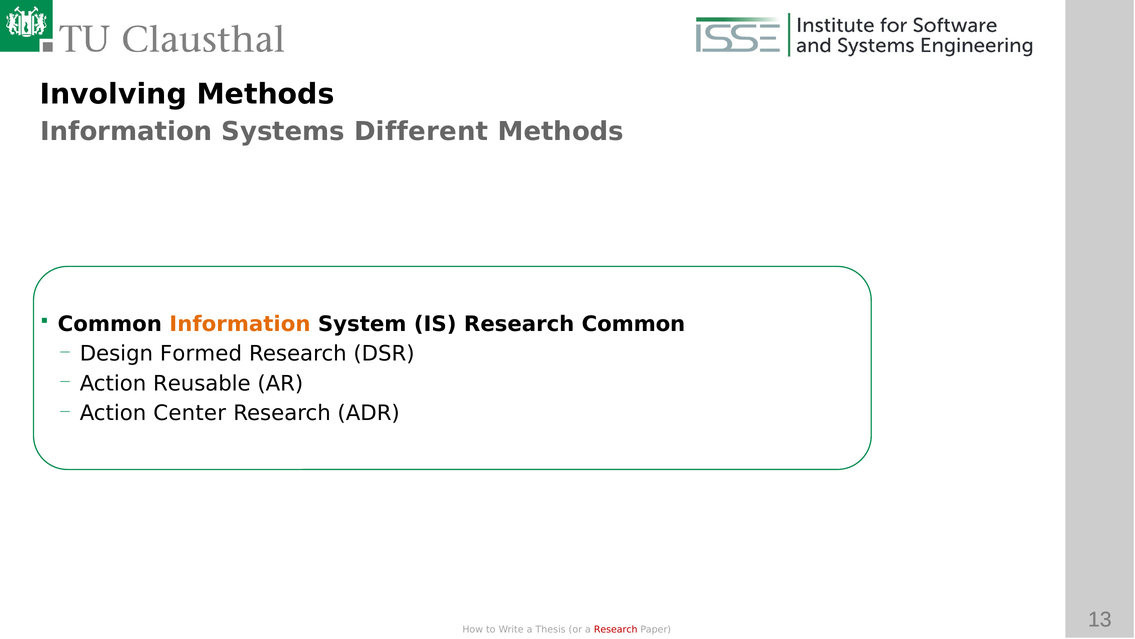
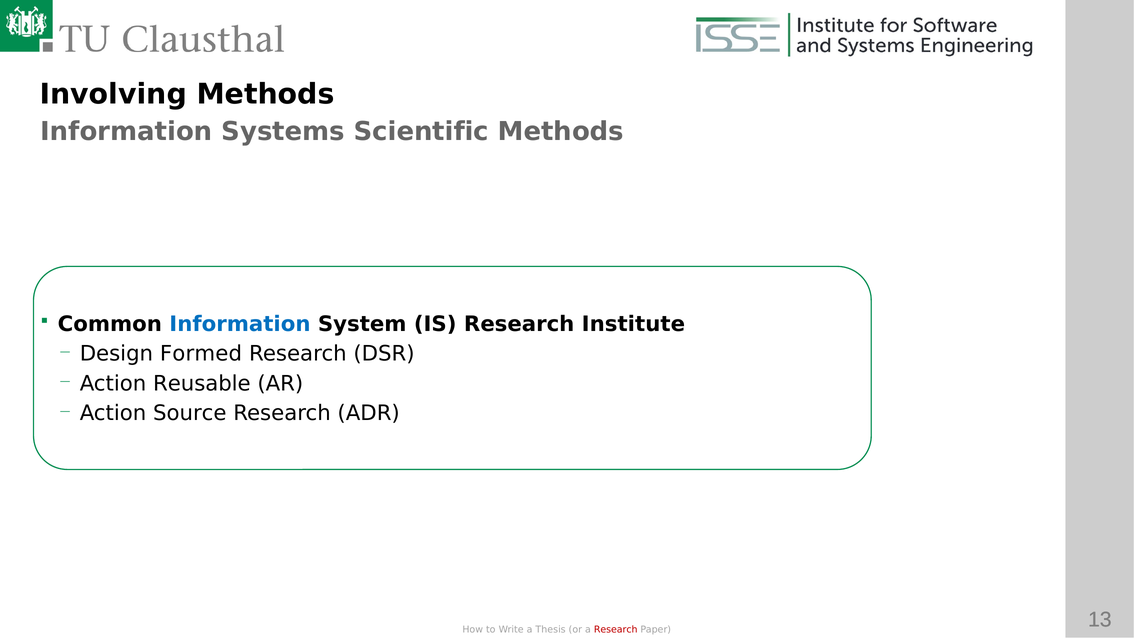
Different: Different -> Scientific (421, 131)
Information colour: orange -> blue (240, 324)
Research Common: Common -> Institute (633, 324)
Center: Center -> Source (190, 413)
